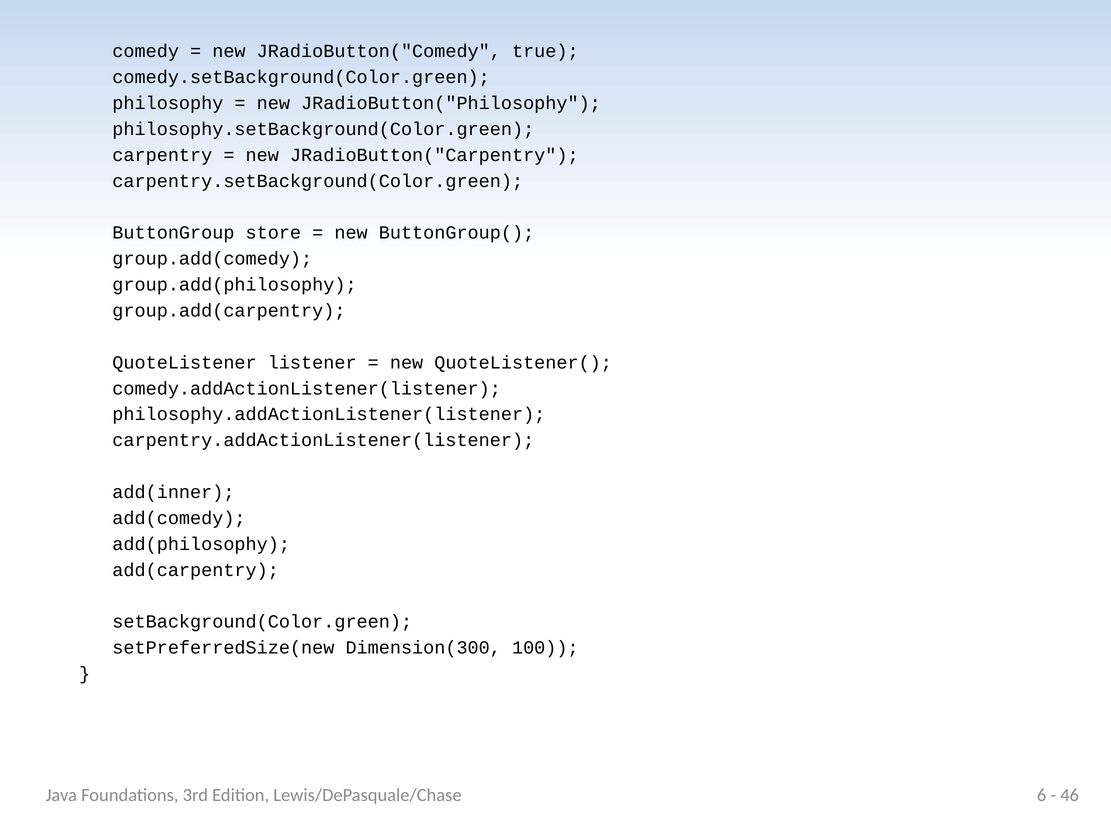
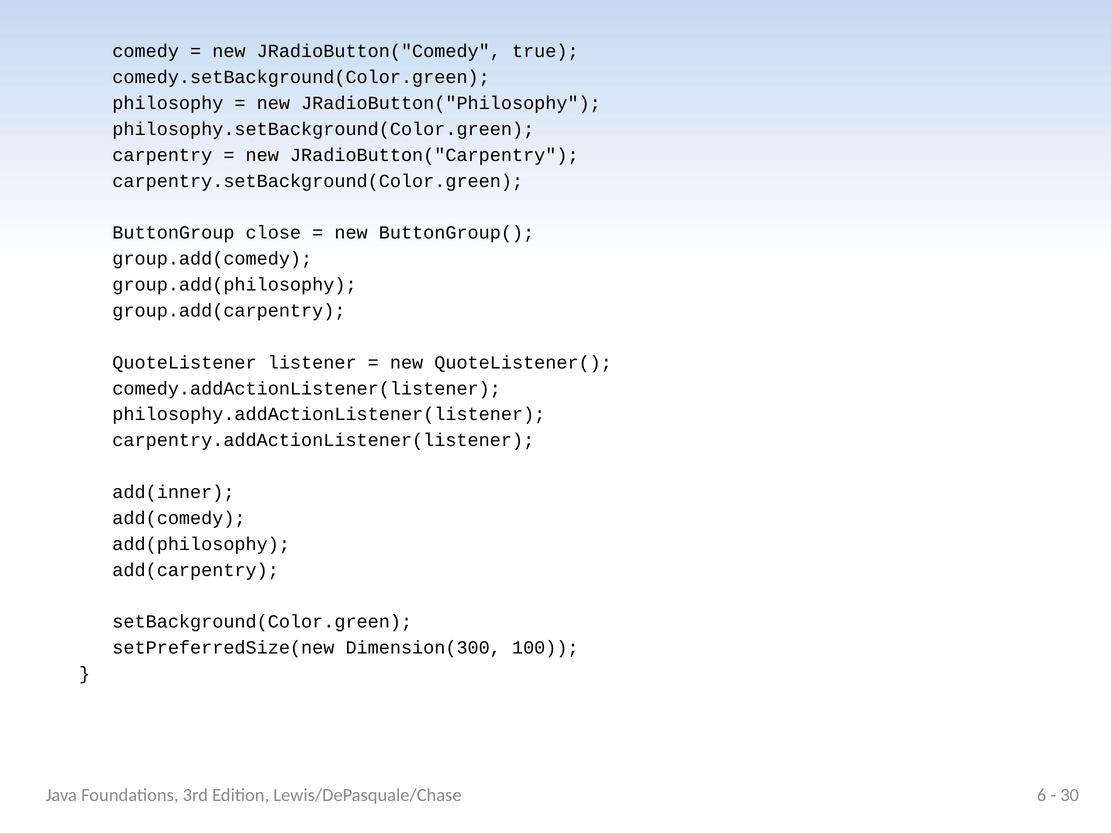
store: store -> close (273, 233)
46: 46 -> 30 (1070, 796)
